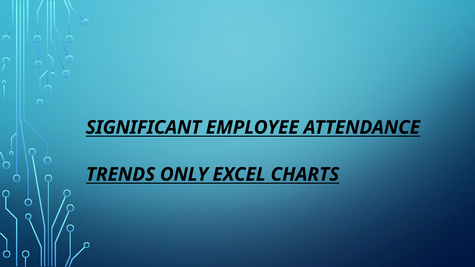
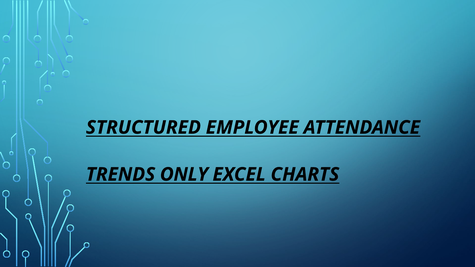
SIGNIFICANT: SIGNIFICANT -> STRUCTURED (143, 128)
